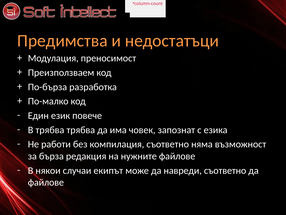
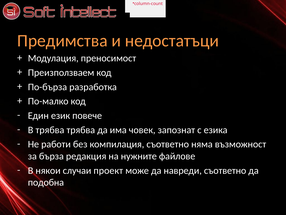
екипът: екипът -> проект (108, 170)
файлове: файлове -> подобна (46, 182)
